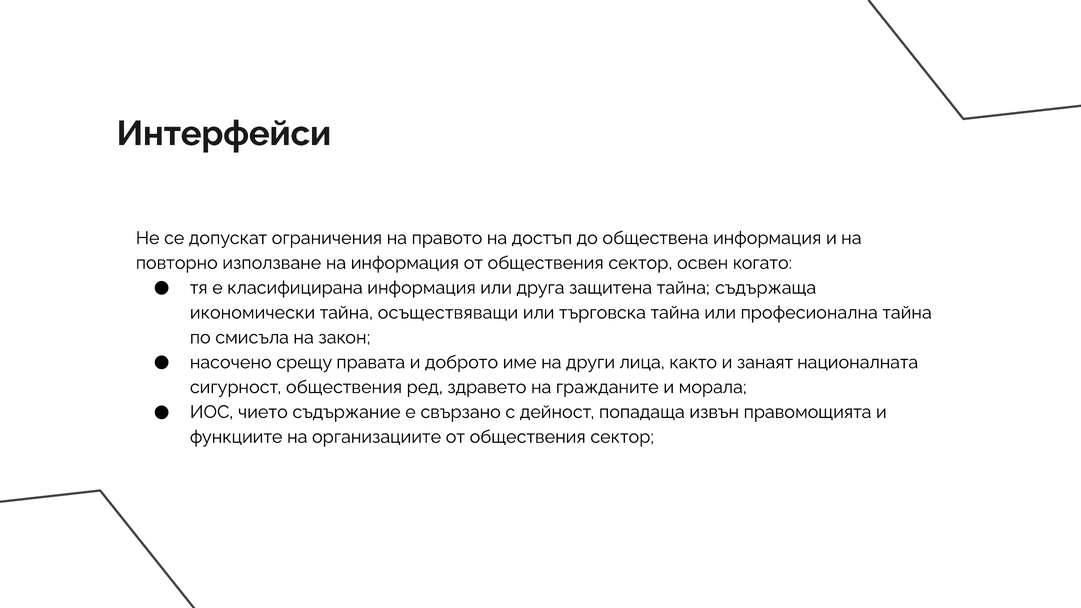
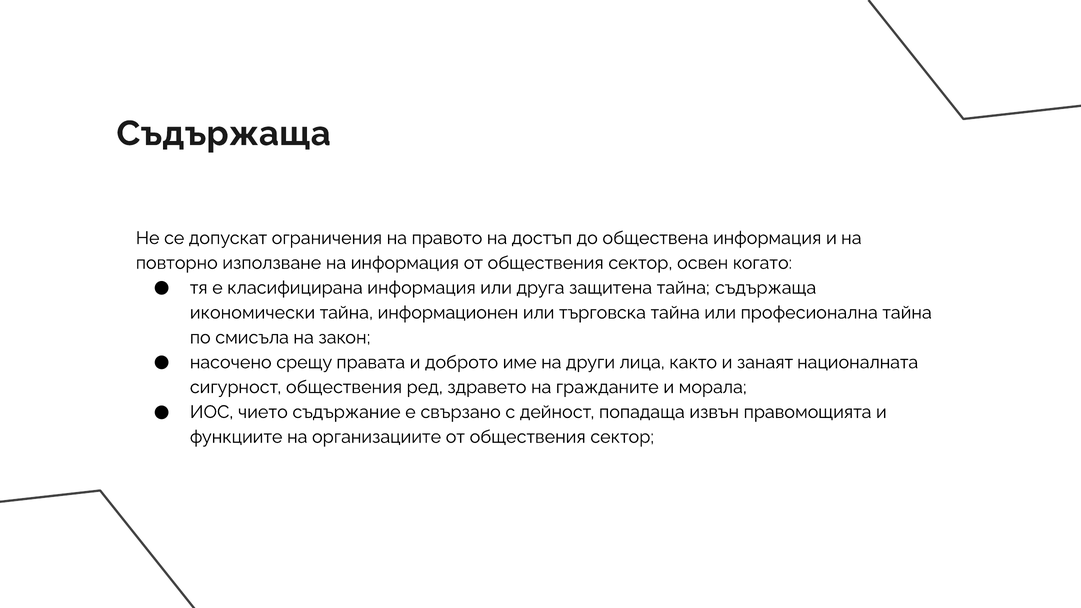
Интерфейси: Интерфейси -> Съдържаща (224, 134)
осъществяващи: осъществяващи -> информационен (448, 313)
